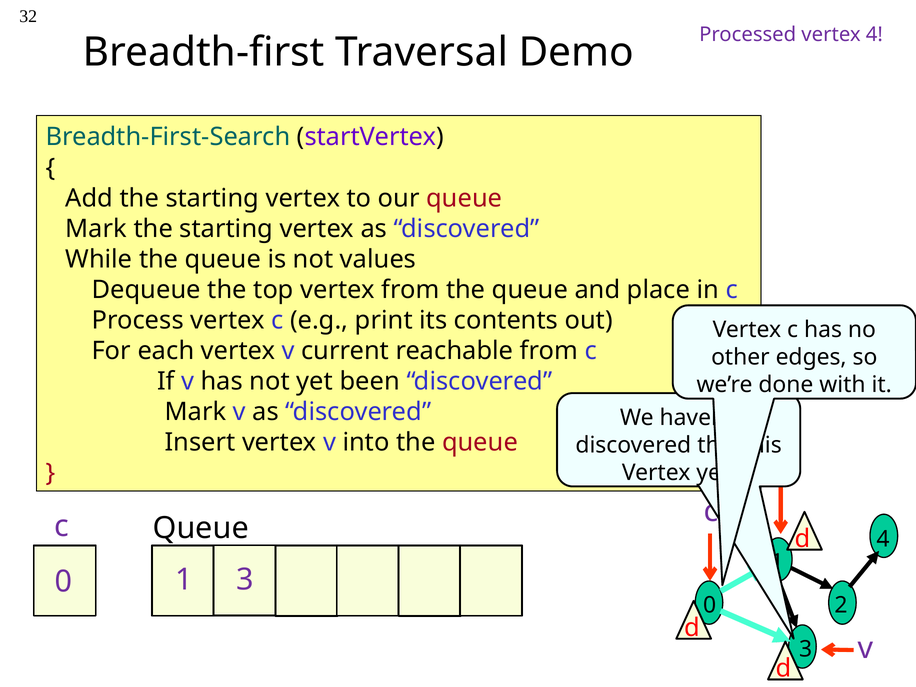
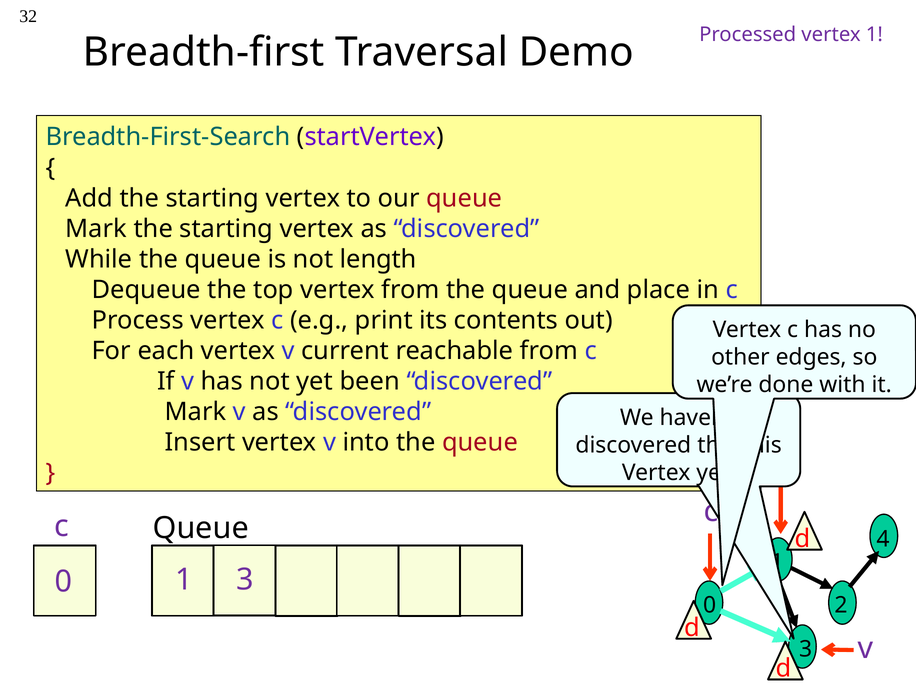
vertex 4: 4 -> 1 (874, 34)
values: values -> length (378, 259)
